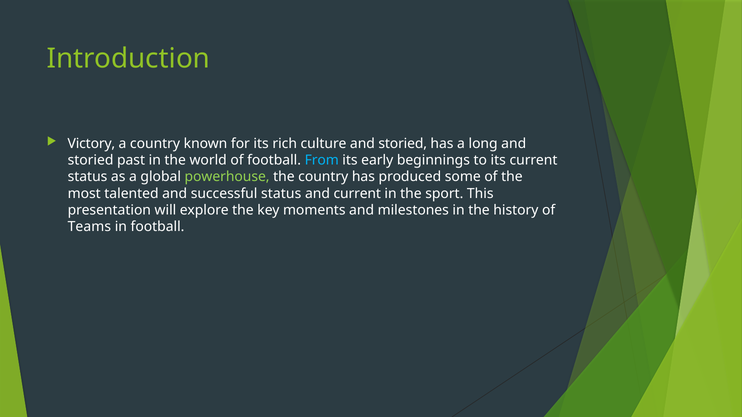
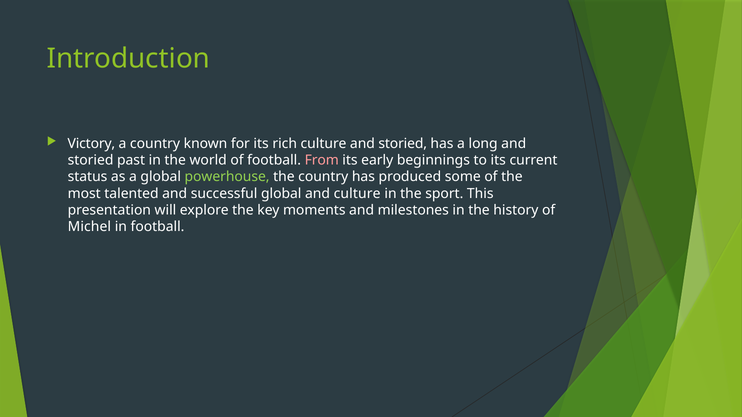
From colour: light blue -> pink (322, 160)
successful status: status -> global (281, 194)
and current: current -> culture (357, 194)
Teams: Teams -> Michel (89, 227)
